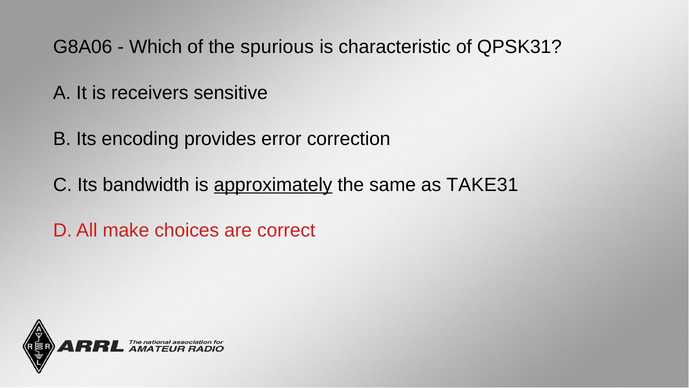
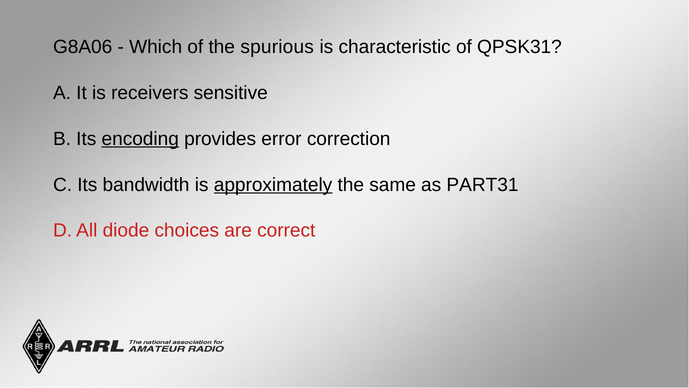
encoding underline: none -> present (140, 139)
TAKE31: TAKE31 -> PART31 (483, 185)
make: make -> diode (126, 230)
